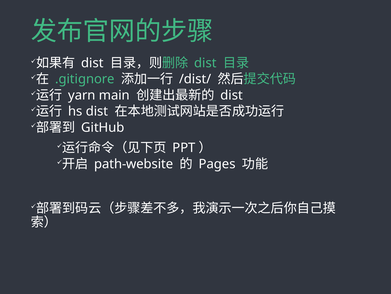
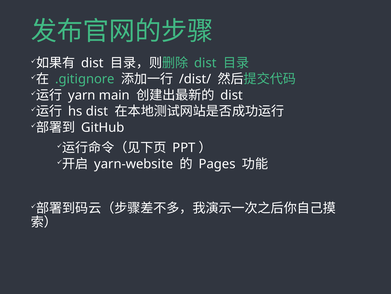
path-website: path-website -> yarn-website (134, 164)
